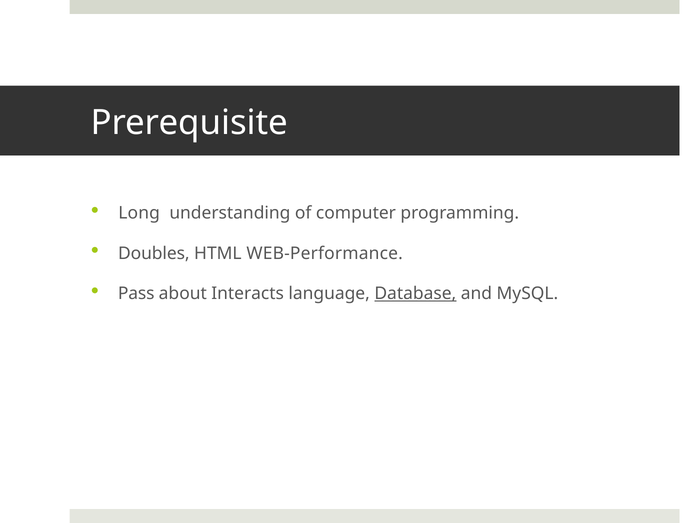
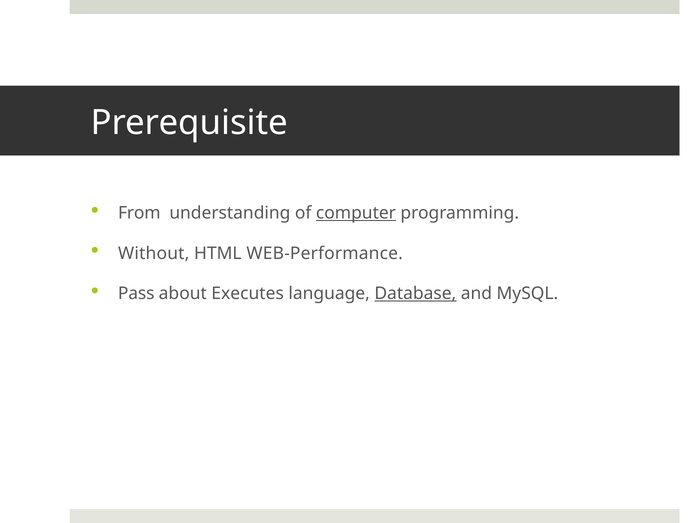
Long: Long -> From (139, 213)
computer underline: none -> present (356, 213)
Doubles: Doubles -> Without (154, 253)
Interacts: Interacts -> Executes (248, 294)
